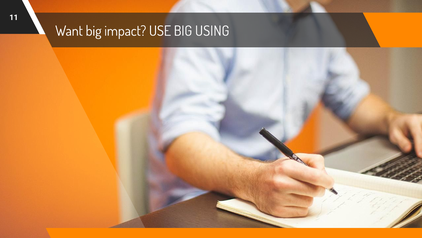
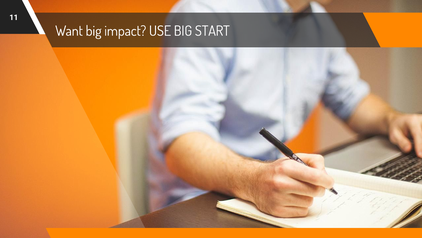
USING: USING -> START (212, 31)
